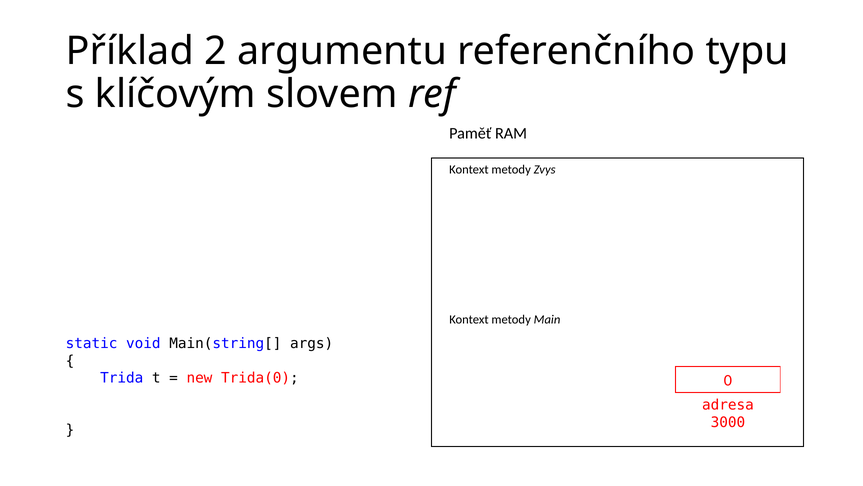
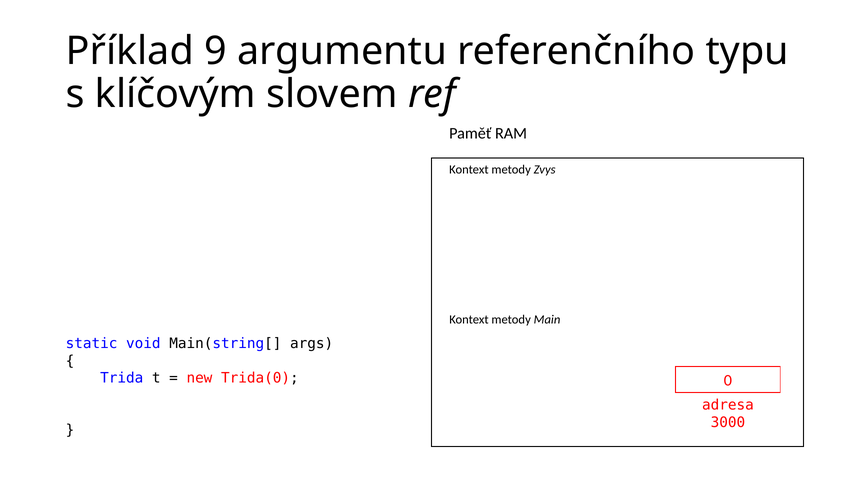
2: 2 -> 9 (216, 51)
